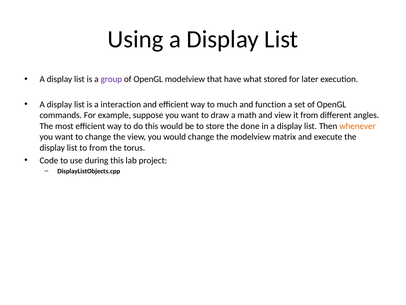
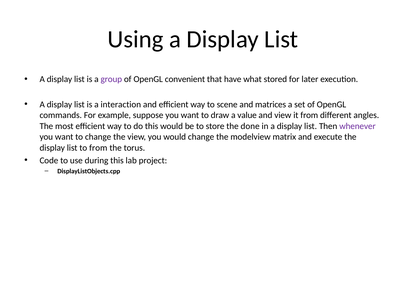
OpenGL modelview: modelview -> convenient (185, 79)
much: much -> scene (227, 104)
function: function -> matrices (271, 104)
math: math -> value (247, 115)
whenever colour: orange -> purple (357, 126)
